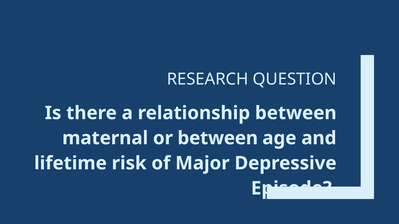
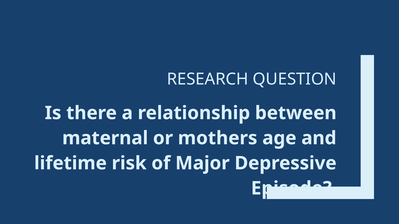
or between: between -> mothers (218, 138)
